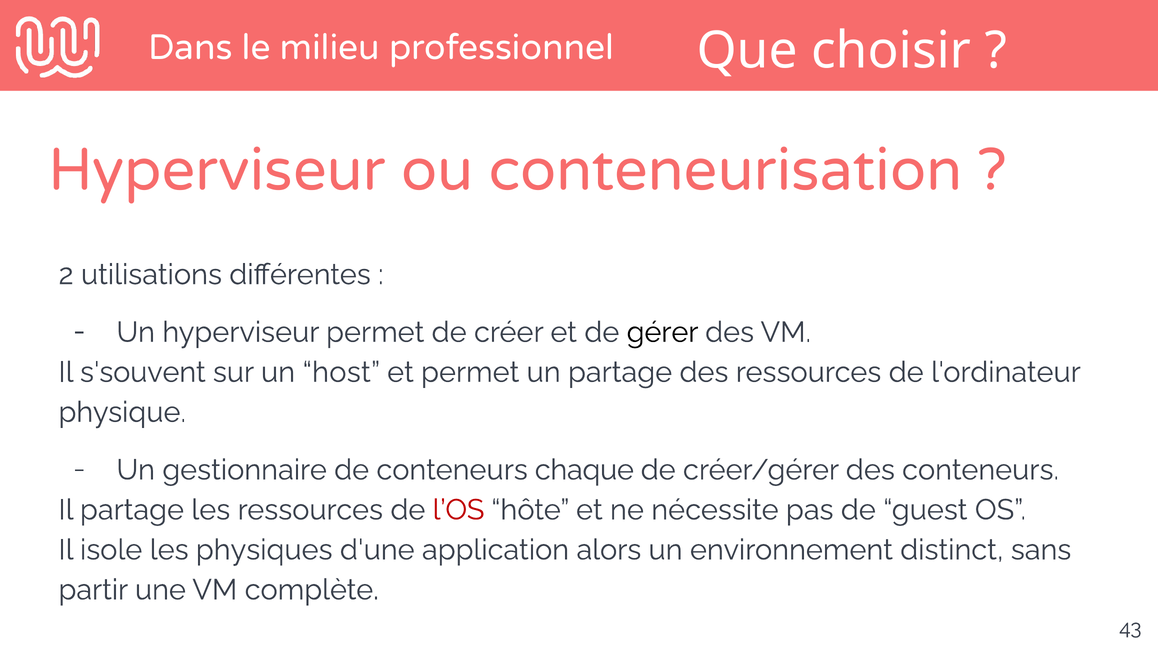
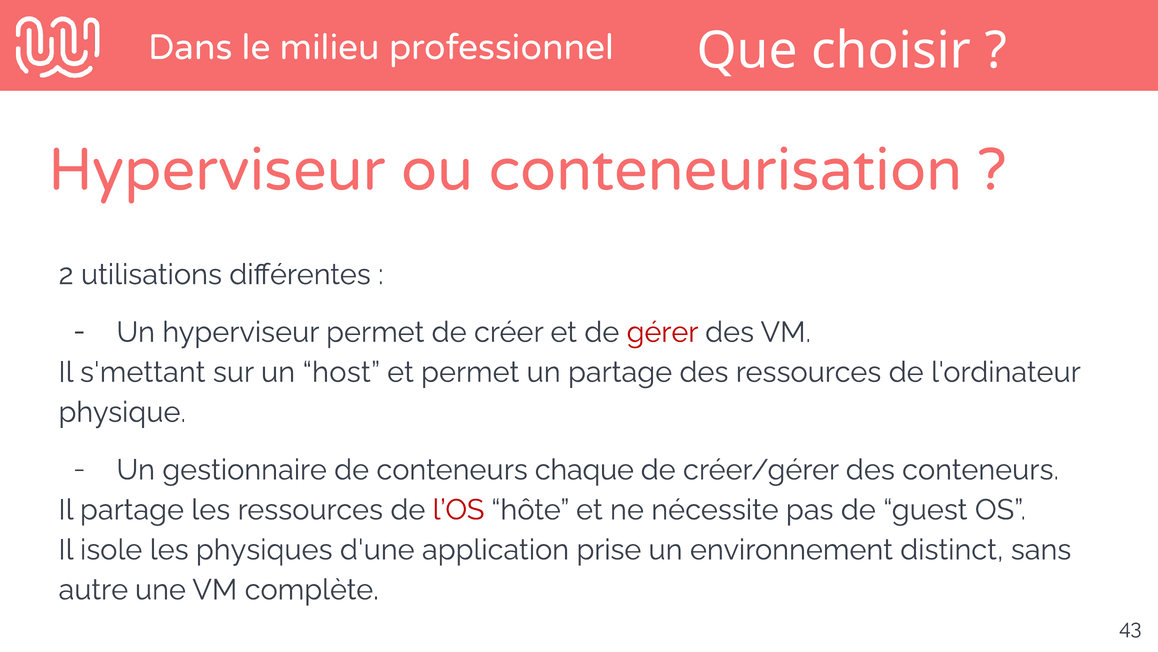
gérer colour: black -> red (663, 332)
s'souvent: s'souvent -> s'mettant (143, 372)
alors: alors -> prise (609, 549)
partir: partir -> autre (93, 589)
